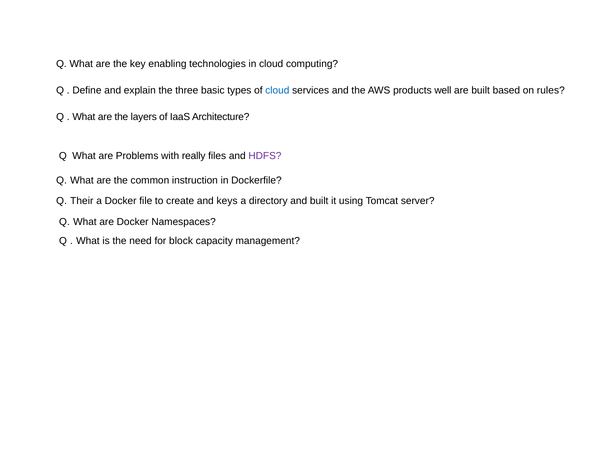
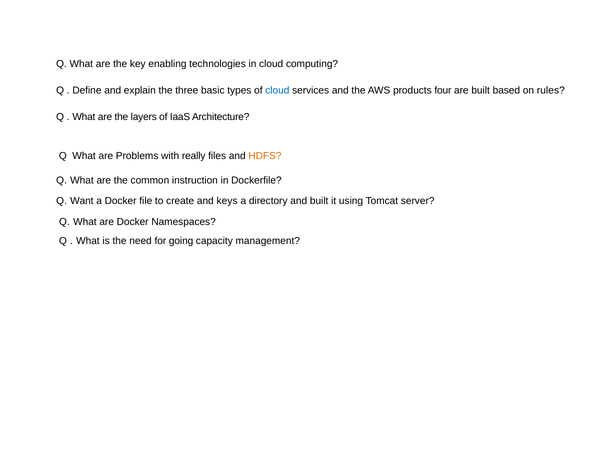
well: well -> four (443, 90)
HDFS colour: purple -> orange (265, 156)
Their: Their -> Want (82, 201)
block: block -> going (181, 241)
